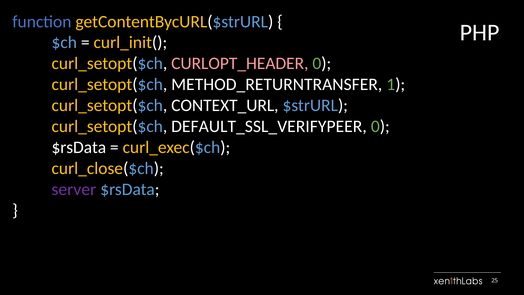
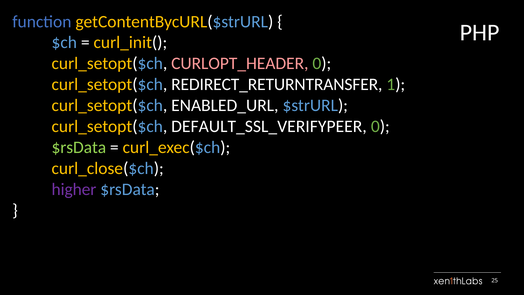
METHOD_RETURNTRANSFER: METHOD_RETURNTRANSFER -> REDIRECT_RETURNTRANSFER (277, 84)
CONTEXT_URL: CONTEXT_URL -> ENABLED_URL (225, 105)
$rsData colour: white -> light green (79, 147)
server: server -> higher (74, 189)
